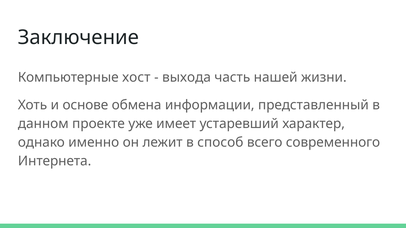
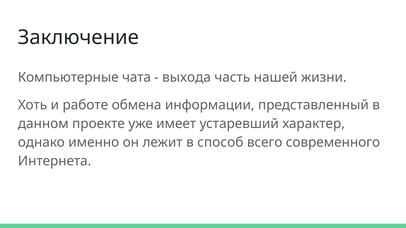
хост: хост -> чата (136, 78)
основе: основе -> работе (85, 105)
